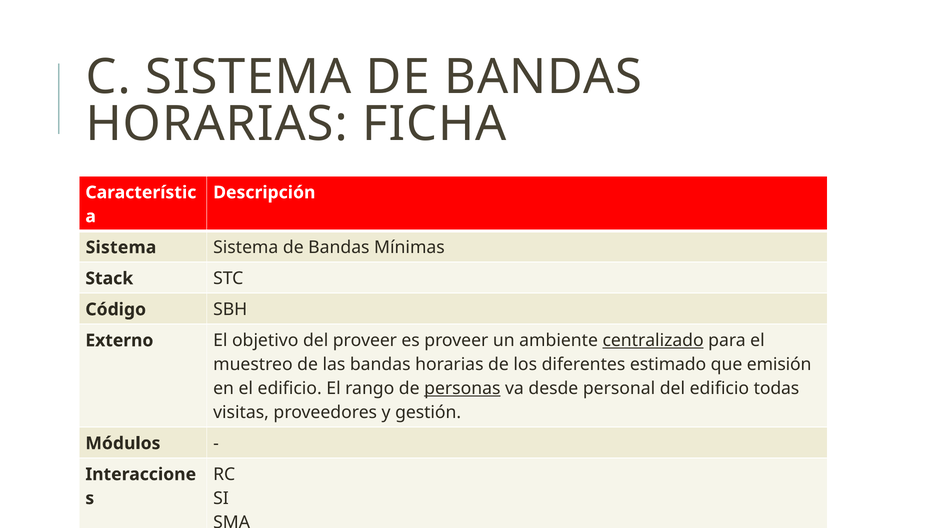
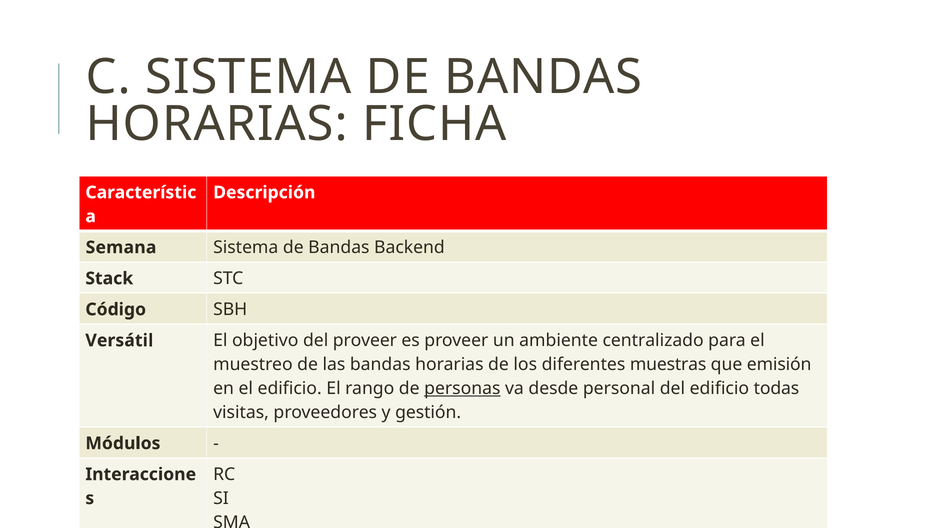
Sistema: Sistema -> Semana (121, 248)
Mínimas: Mínimas -> Backend (409, 248)
Externo: Externo -> Versátil (119, 341)
centralizado underline: present -> none (653, 341)
estimado: estimado -> muestras (668, 365)
